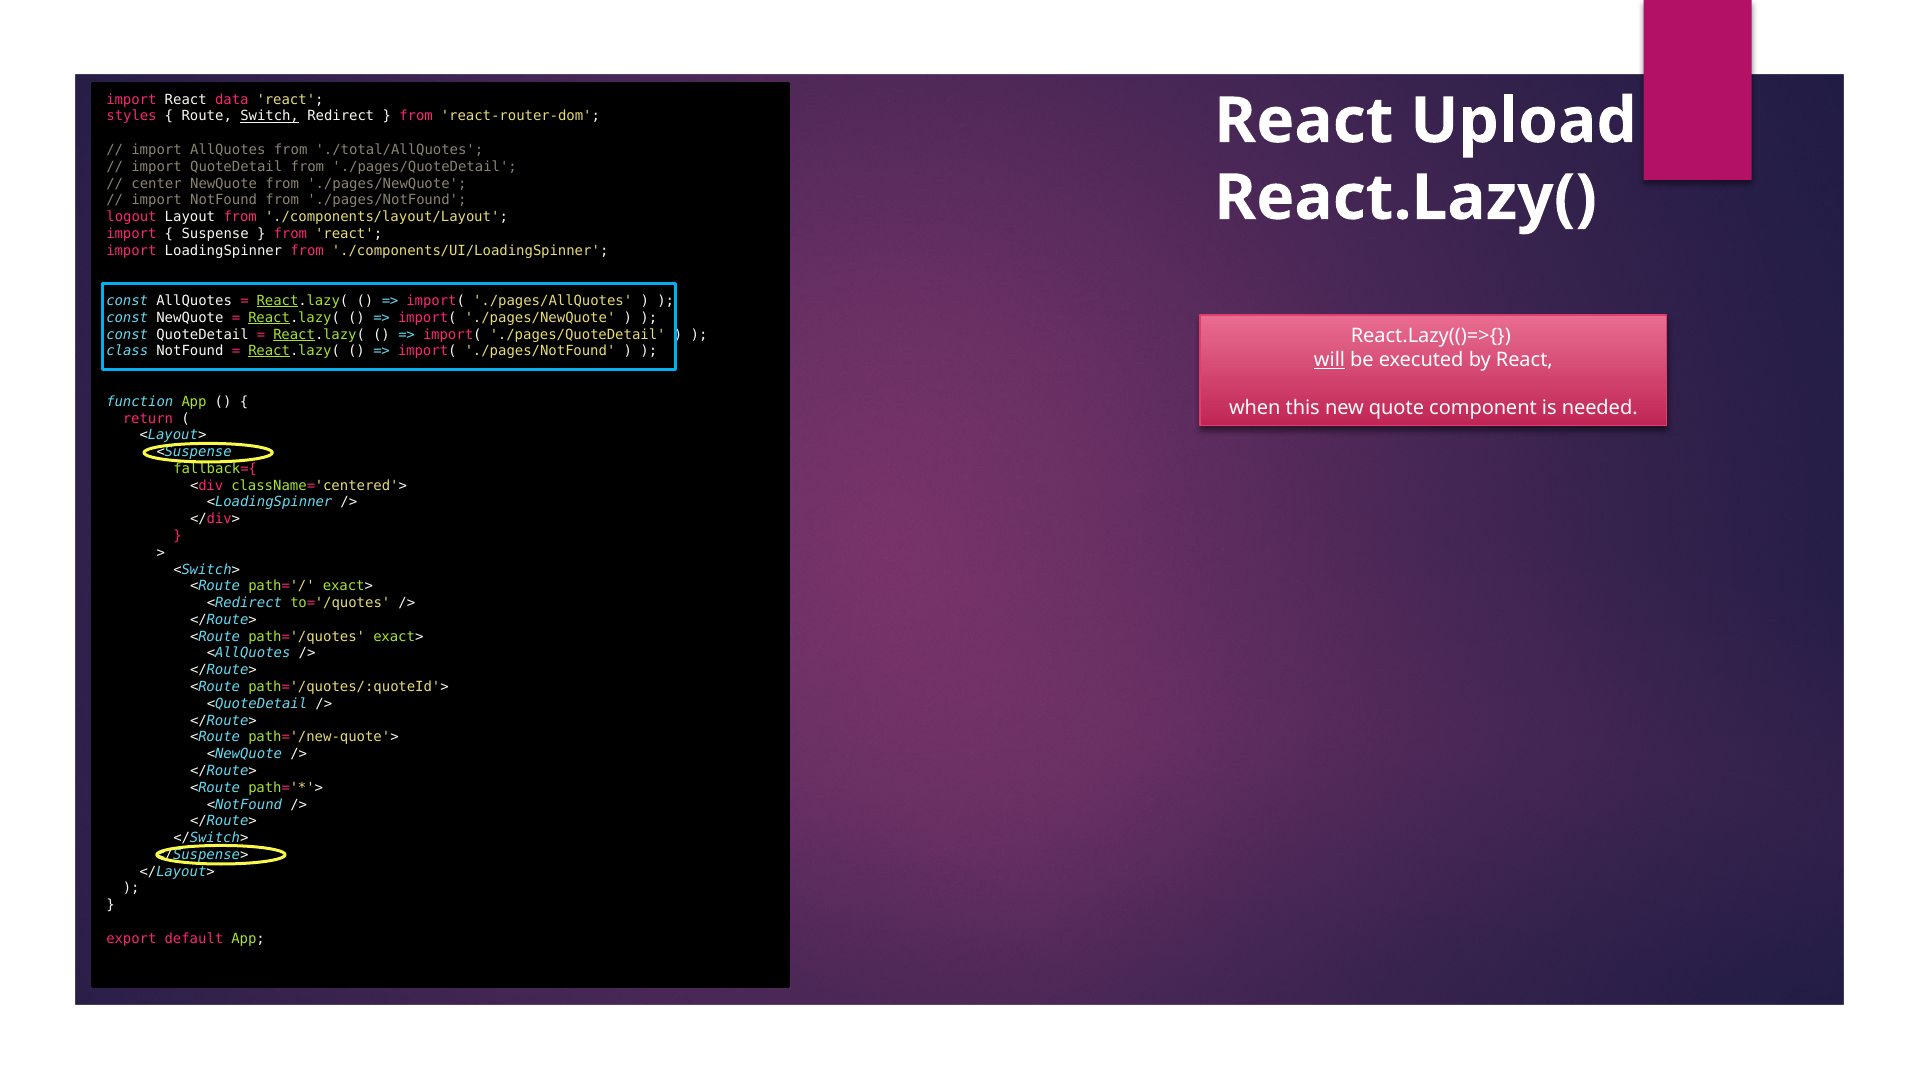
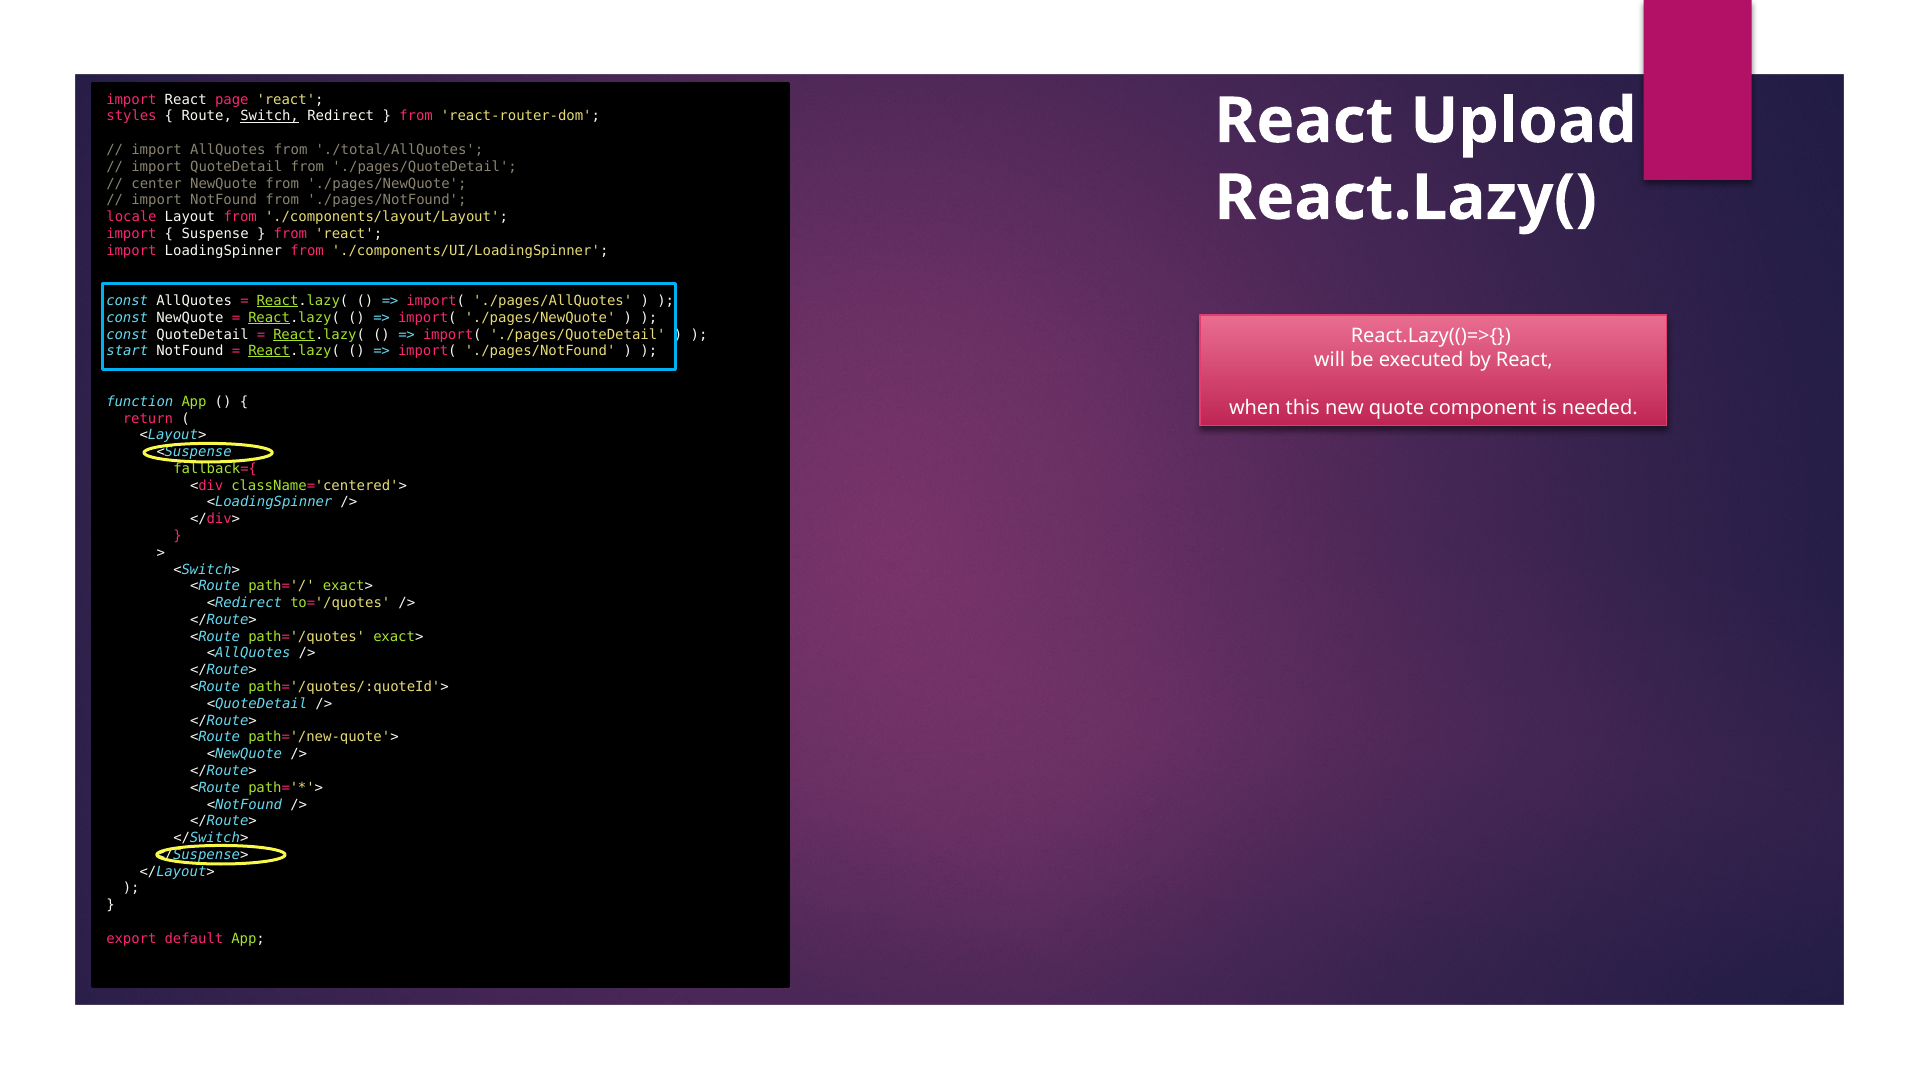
data: data -> page (232, 100)
logout: logout -> locale (132, 217)
class: class -> start (127, 351)
will underline: present -> none (1330, 360)
